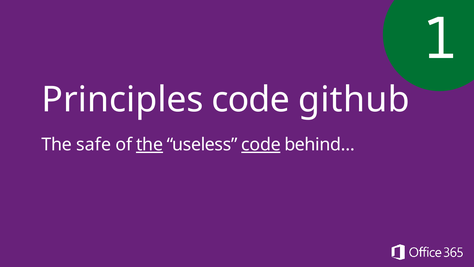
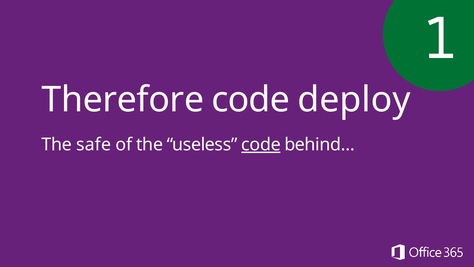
Principles: Principles -> Therefore (123, 100)
github: github -> deploy (354, 100)
the underline: present -> none (150, 144)
